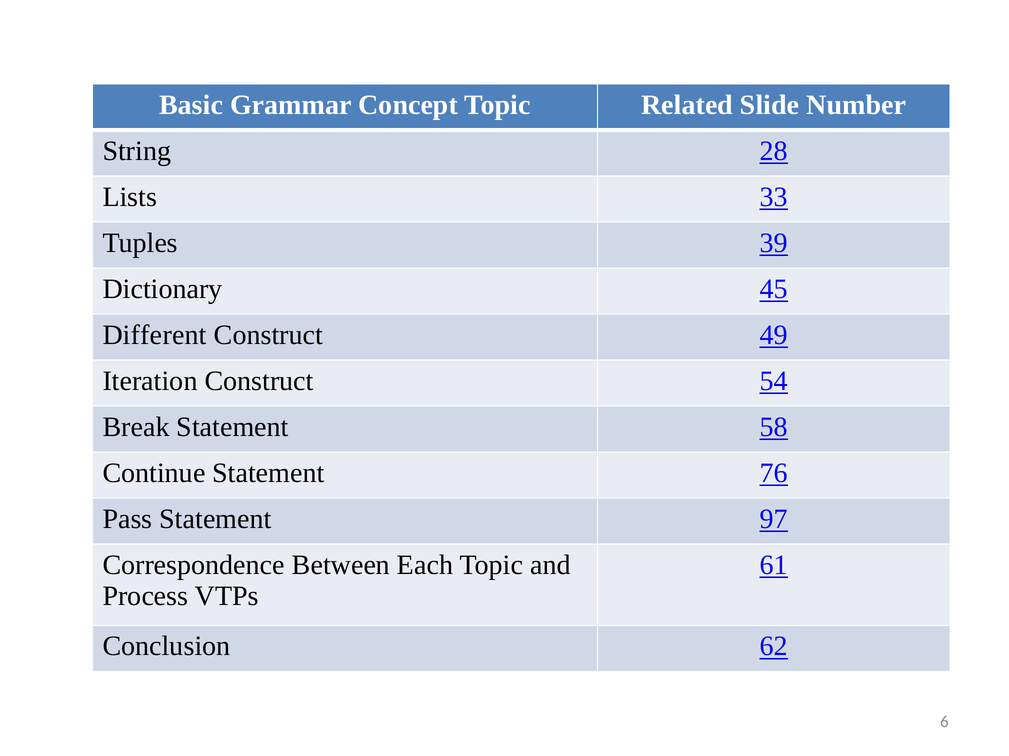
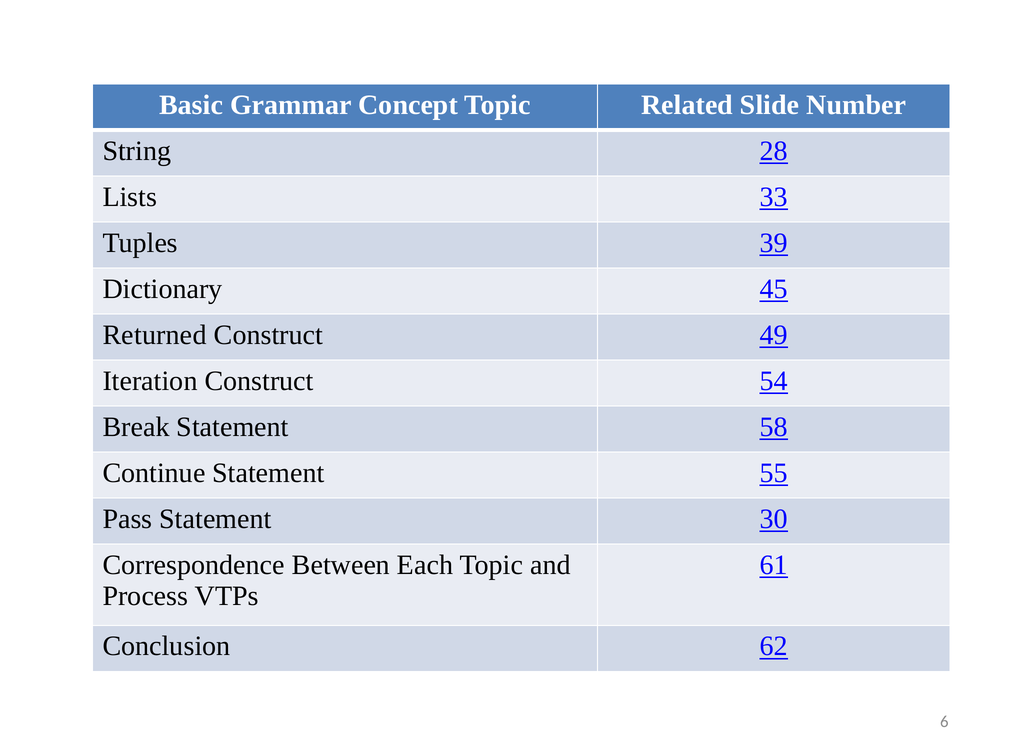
Different: Different -> Returned (155, 335)
76: 76 -> 55 (774, 473)
97: 97 -> 30 (774, 519)
